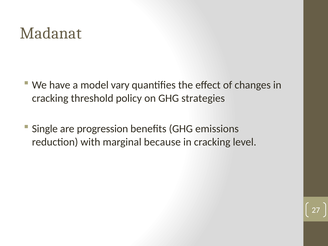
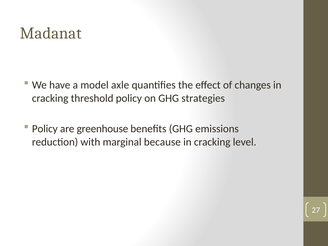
vary: vary -> axle (120, 85)
Single: Single -> Policy (45, 129)
progression: progression -> greenhouse (102, 129)
